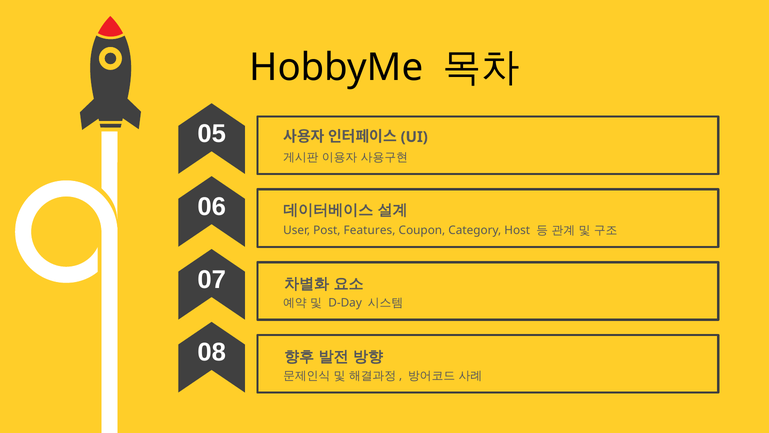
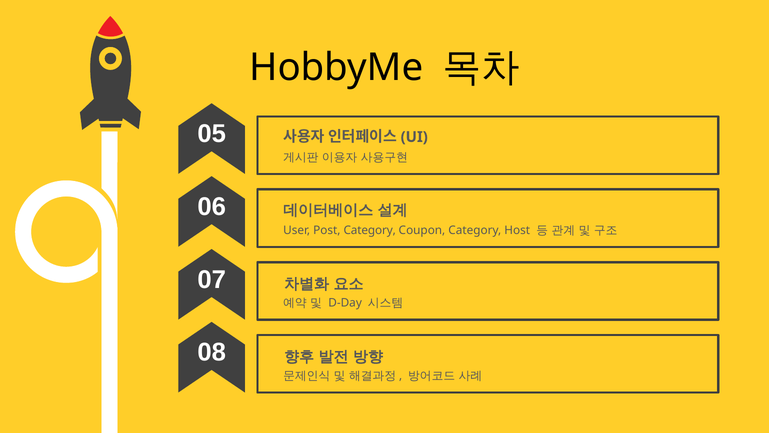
Post Features: Features -> Category (370, 230)
